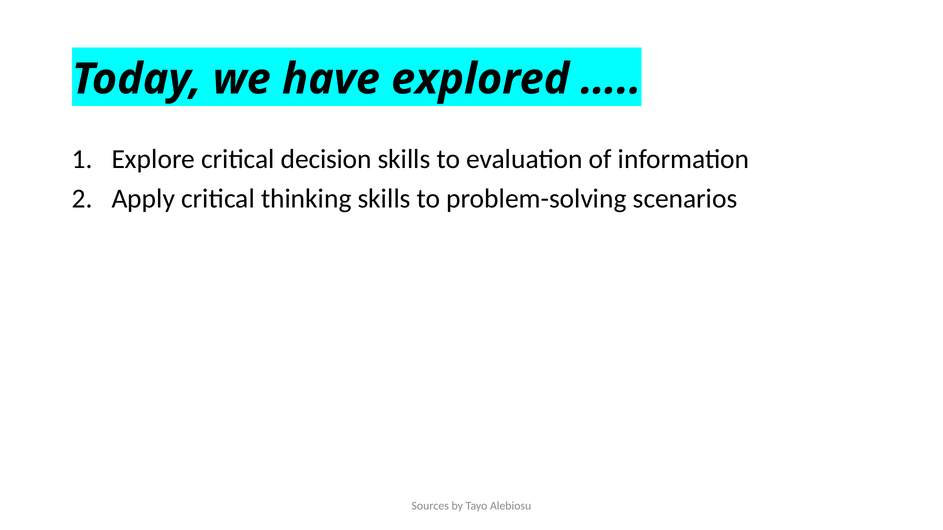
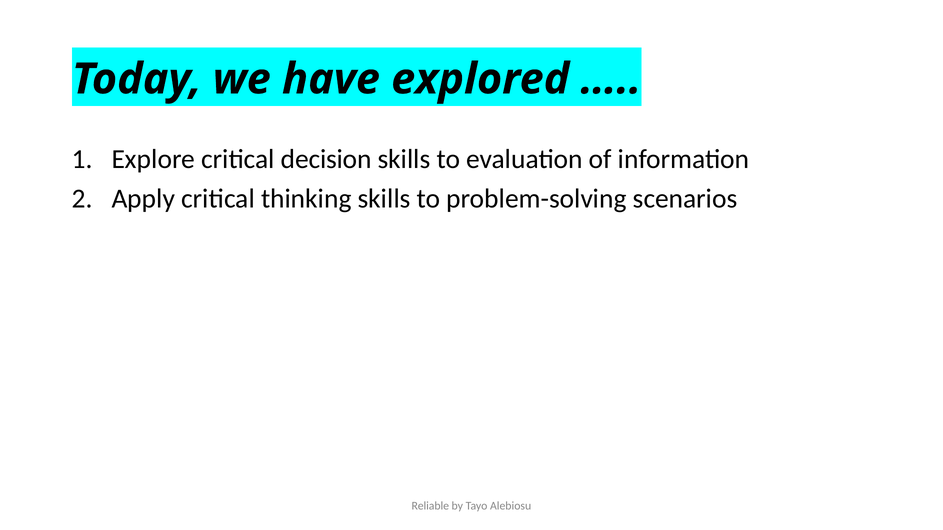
Sources: Sources -> Reliable (430, 506)
